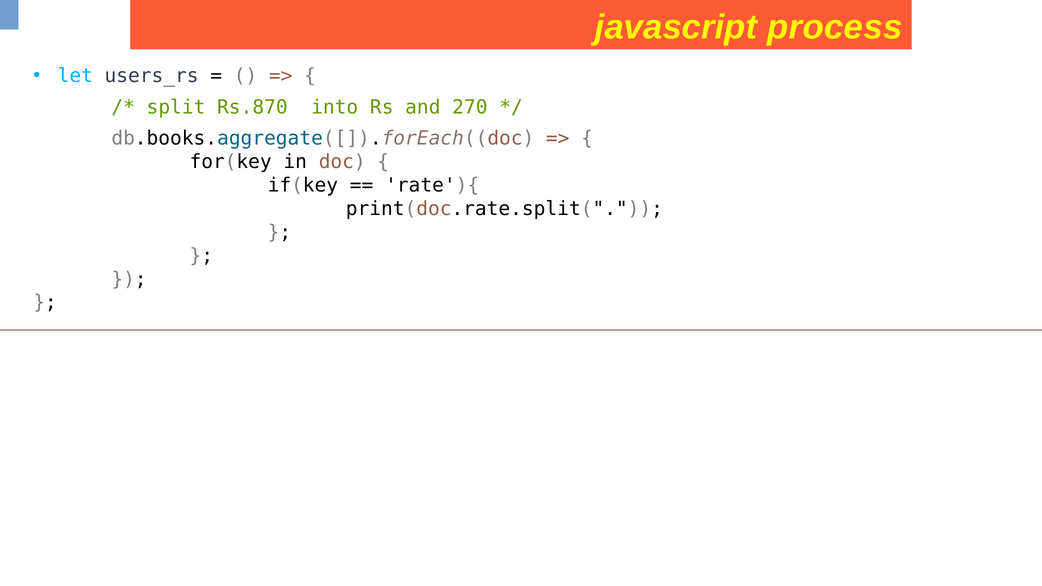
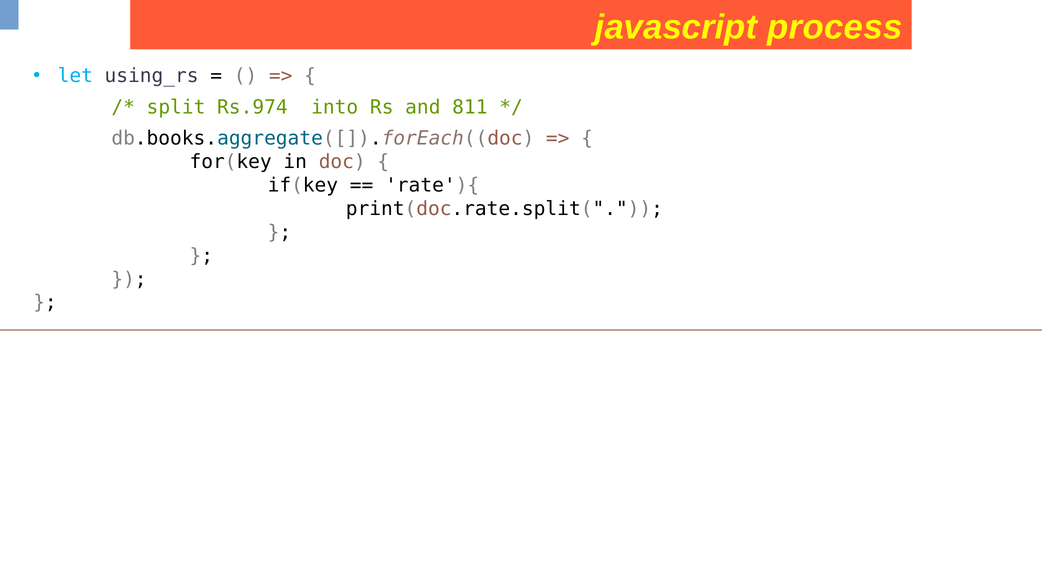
users_rs: users_rs -> using_rs (152, 76)
Rs.870: Rs.870 -> Rs.974 (252, 107)
270: 270 -> 811 (470, 107)
